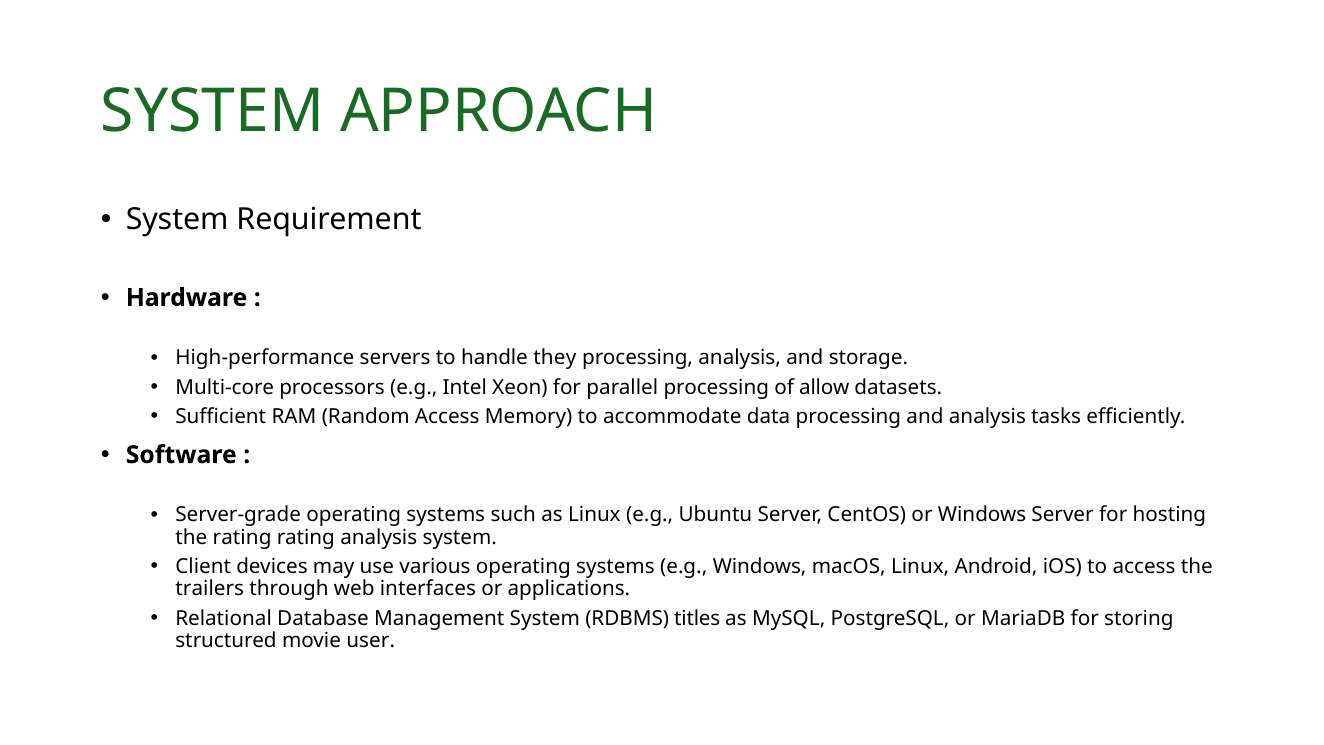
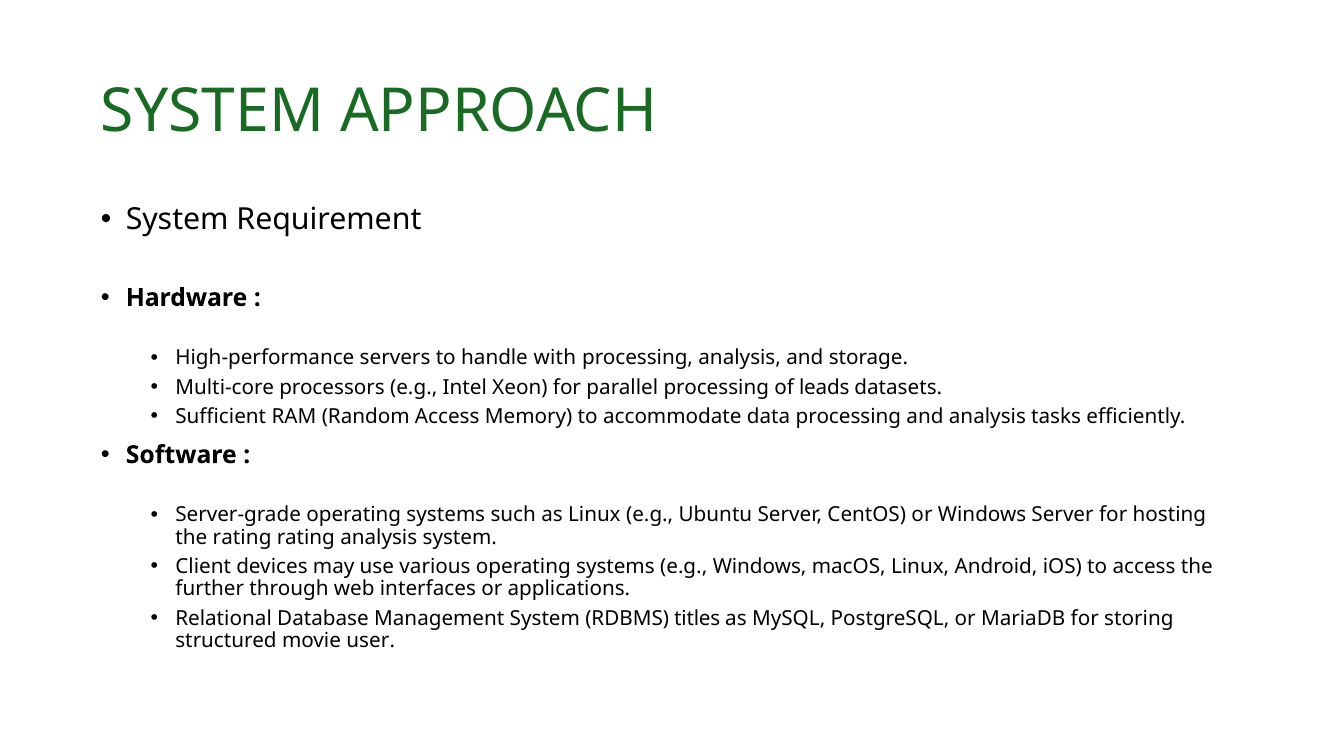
they: they -> with (555, 358)
allow: allow -> leads (824, 387)
trailers: trailers -> further (210, 589)
